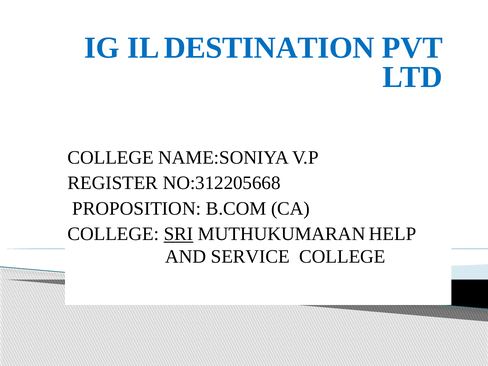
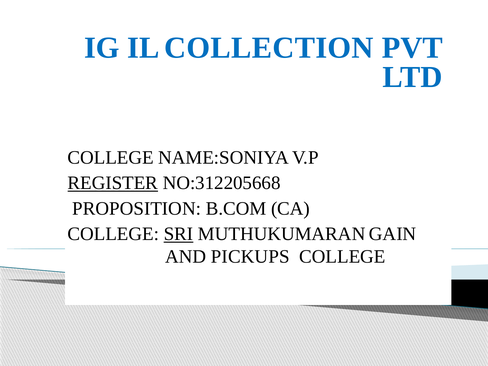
DESTINATION: DESTINATION -> COLLECTION (269, 48)
REGISTER underline: none -> present (113, 183)
HELP: HELP -> GAIN (393, 234)
SERVICE: SERVICE -> PICKUPS (250, 257)
